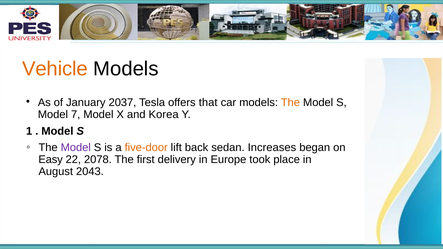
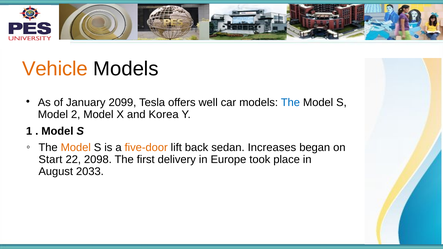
2037: 2037 -> 2099 (122, 103)
that: that -> well (208, 103)
The colour: orange -> blue (290, 103)
7: 7 -> 2 (76, 115)
Model colour: purple -> orange (76, 148)
Easy: Easy -> Start (50, 160)
2078: 2078 -> 2098 (98, 160)
2043: 2043 -> 2033 (90, 172)
